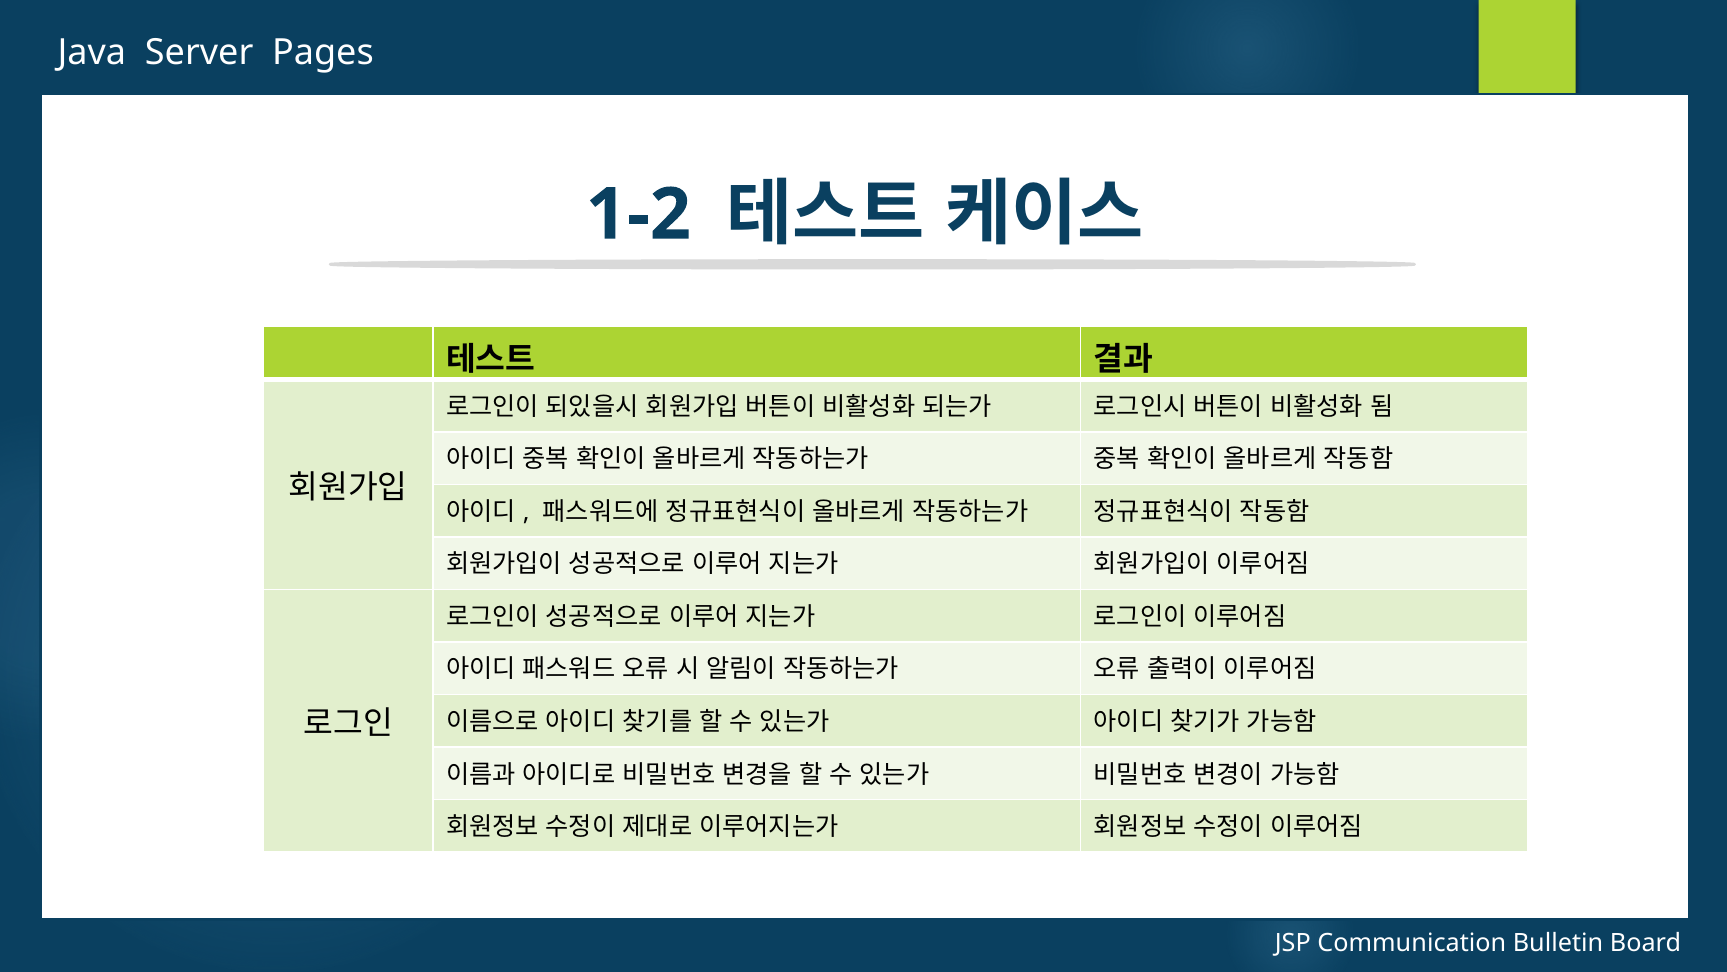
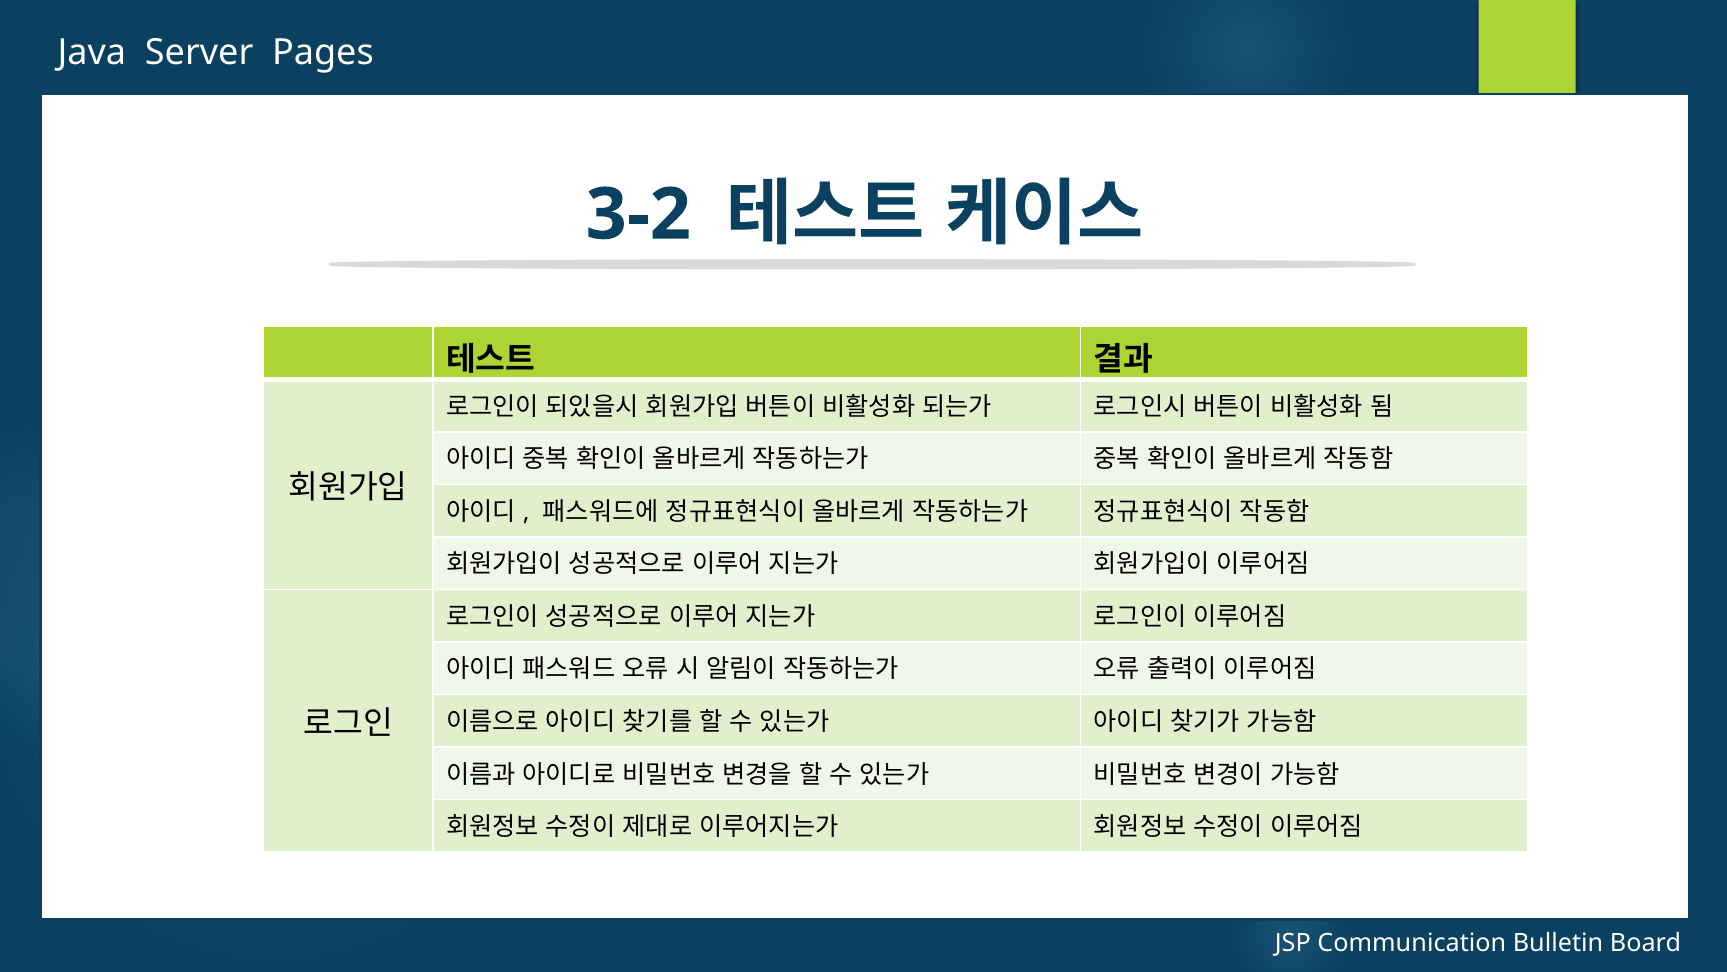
1-2: 1-2 -> 3-2 (638, 215)
